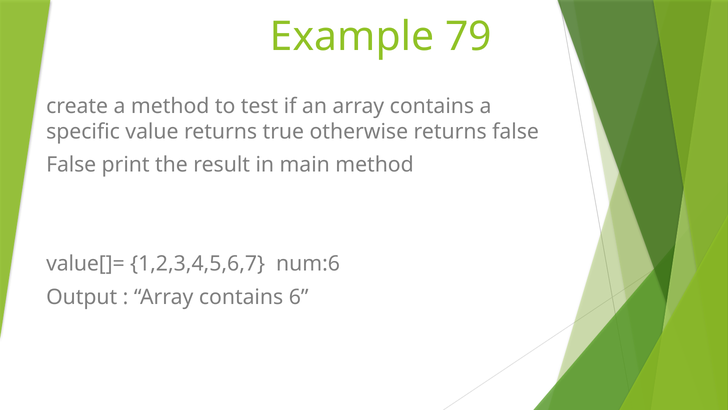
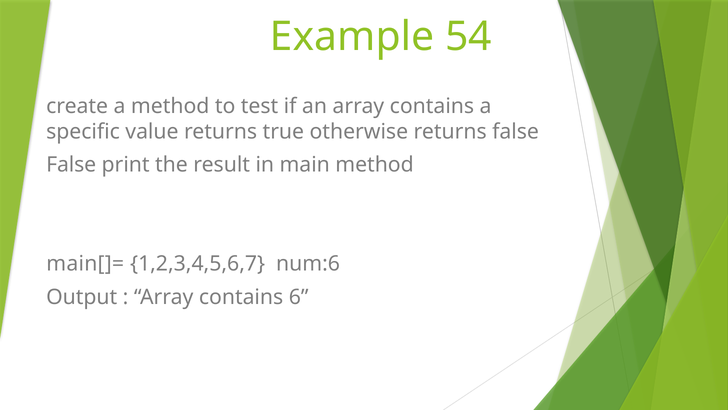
79: 79 -> 54 (468, 37)
value[]=: value[]= -> main[]= (85, 264)
